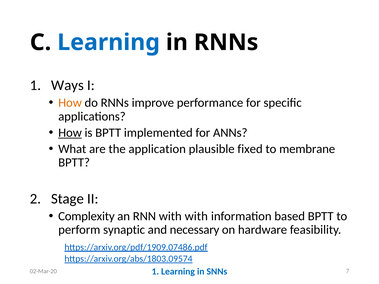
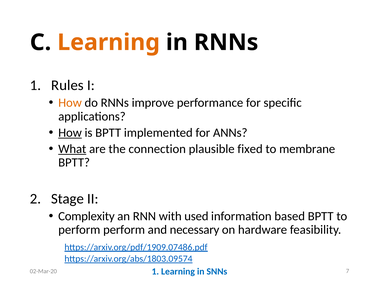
Learning colour: blue -> orange (109, 42)
Ways: Ways -> Rules (67, 85)
What underline: none -> present (72, 149)
application: application -> connection (157, 149)
with with: with -> used (196, 216)
perform synaptic: synaptic -> perform (124, 230)
